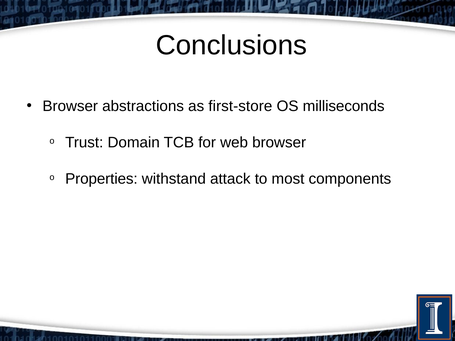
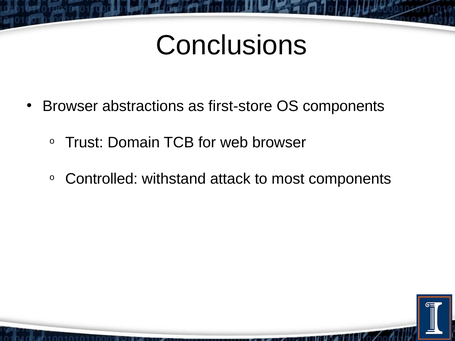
OS milliseconds: milliseconds -> components (344, 106)
Properties: Properties -> Controlled (101, 179)
